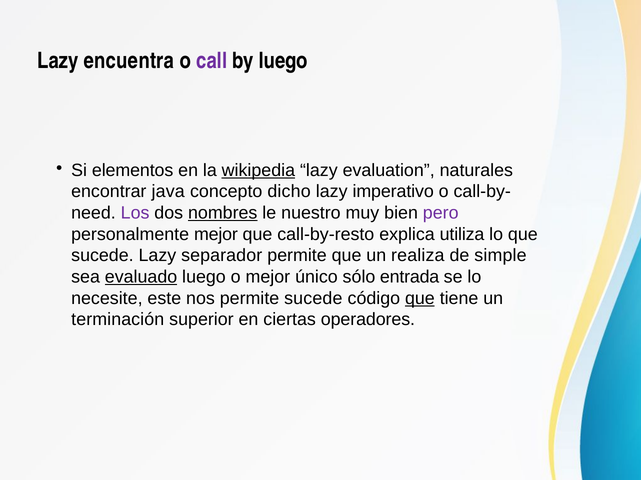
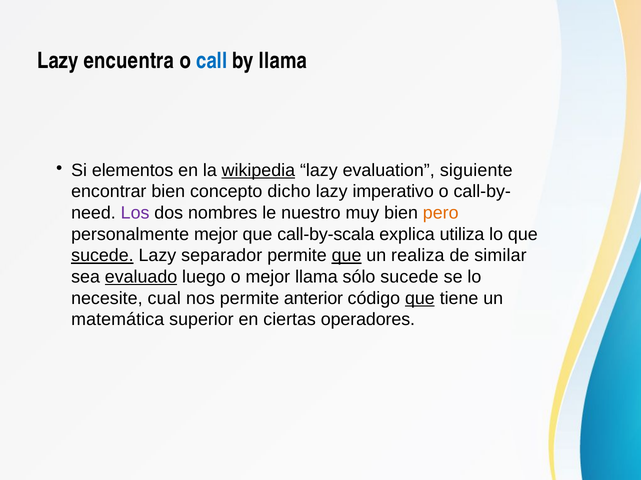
call colour: purple -> blue (212, 61)
by luego: luego -> llama (283, 61)
naturales: naturales -> siguiente (476, 170)
encontrar java: java -> bien (168, 192)
nombres underline: present -> none (223, 213)
pero colour: purple -> orange (441, 213)
call-by-resto: call-by-resto -> call-by-scala (326, 235)
sucede underline: none -> present (102, 256)
que underline: none -> present (347, 256)
simple: simple -> similar (500, 256)
mejor único: único -> llama (316, 277)
sólo entrada: entrada -> sucede (409, 277)
este: este -> cual (164, 299)
permite sucede: sucede -> anterior (313, 299)
terminación: terminación -> matemática (118, 320)
